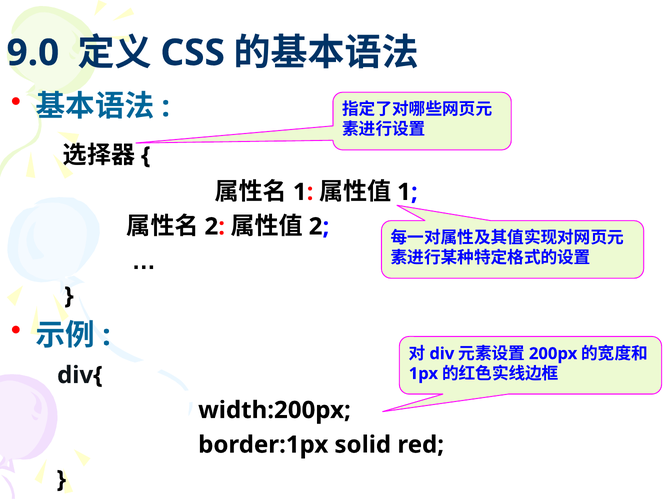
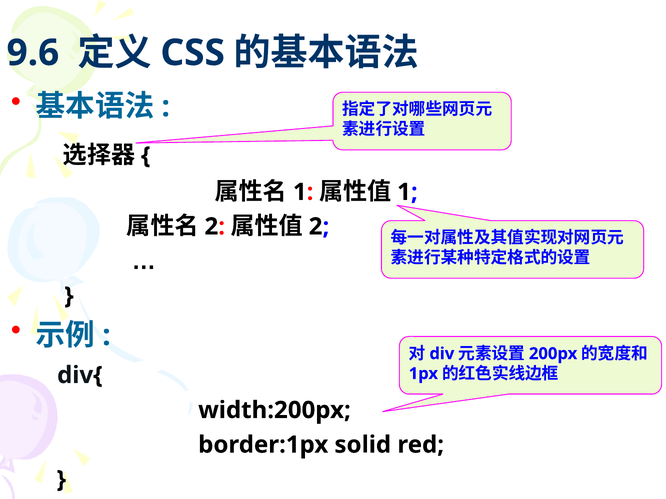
9.0: 9.0 -> 9.6 (33, 53)
